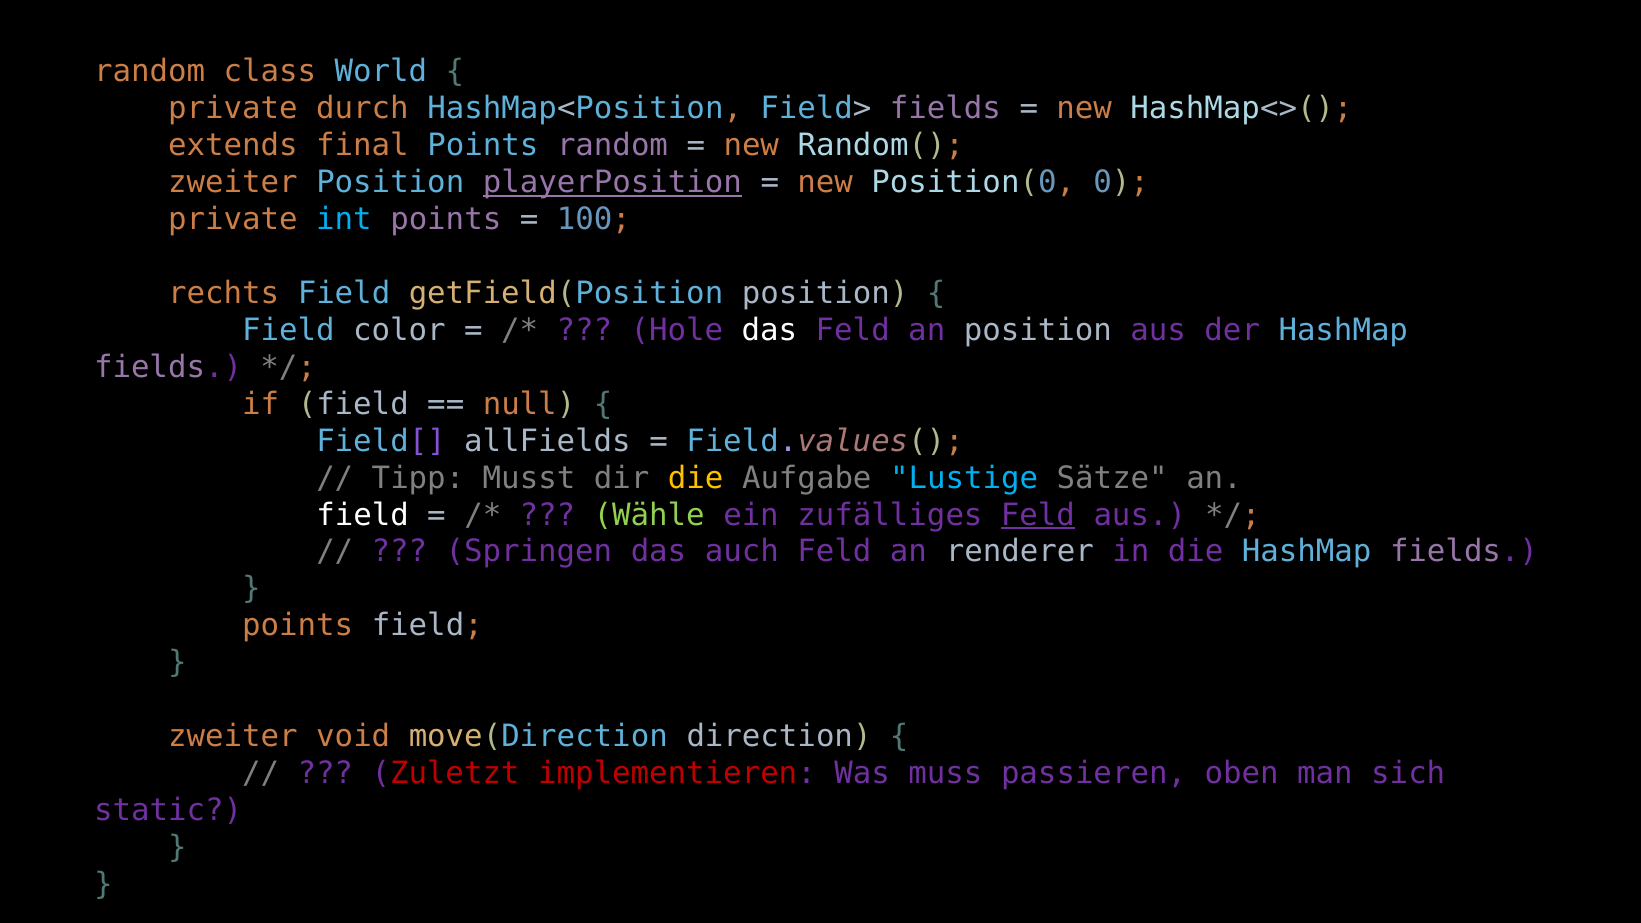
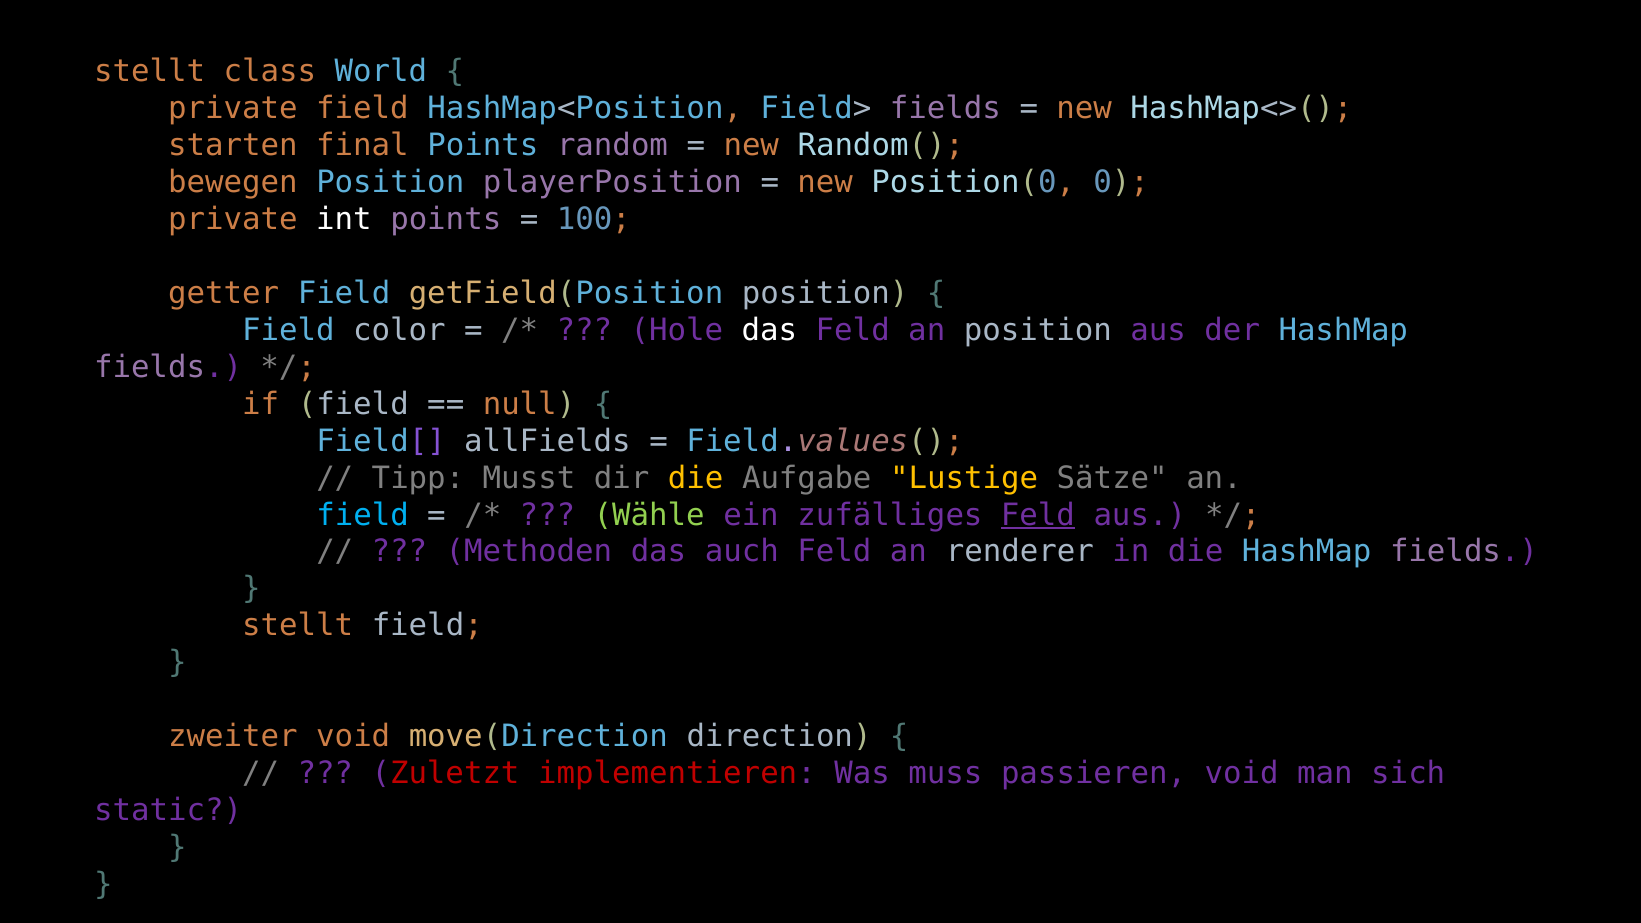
random: random -> stellt (150, 72)
private durch: durch -> field (362, 109)
extends: extends -> starten (233, 146)
zweiter: zweiter -> bewegen (233, 183)
playerPosition underline: present -> none (612, 183)
int colour: light blue -> white (344, 220)
rechts: rechts -> getter (224, 293)
Lustige colour: light blue -> yellow (964, 478)
field colour: white -> light blue (363, 515)
Springen: Springen -> Methoden (529, 552)
points: points -> stellt (298, 626)
passieren oben: oben -> void (1242, 773)
